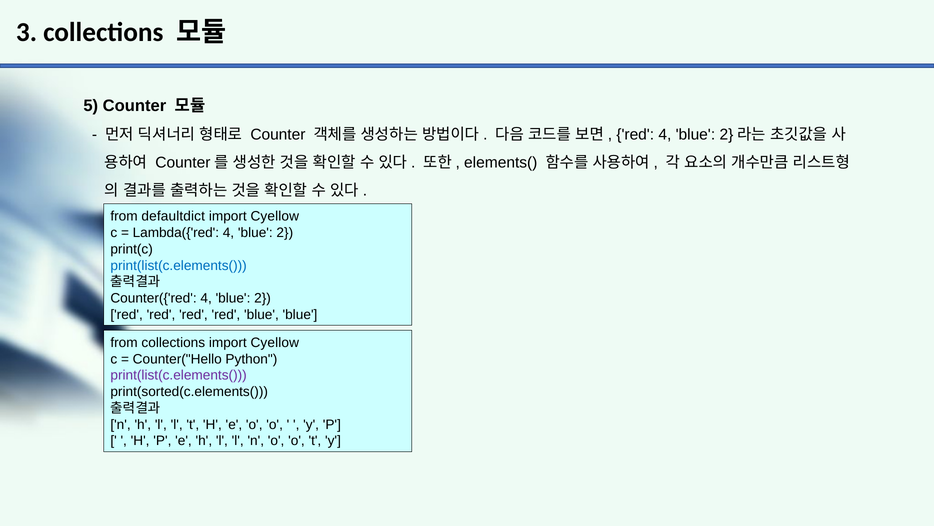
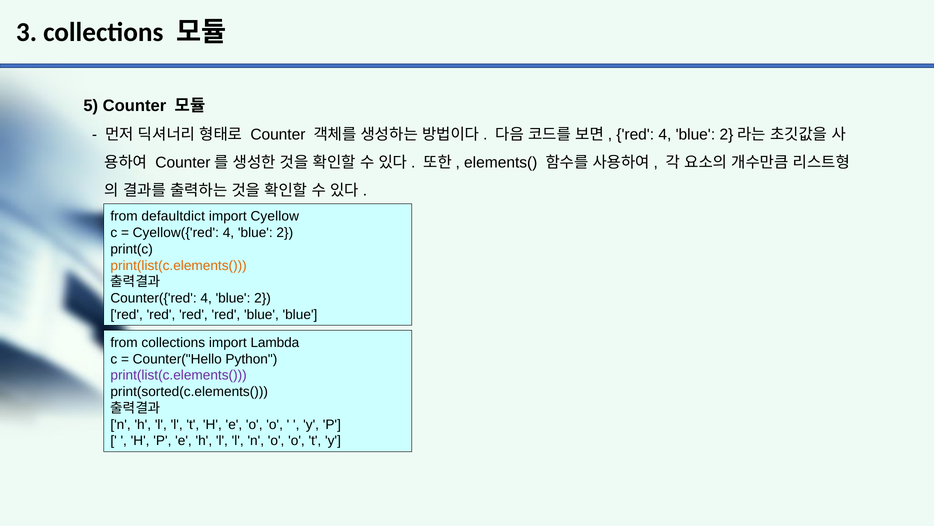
Lambda({'red: Lambda({'red -> Cyellow({'red (176, 232)
print(list(c.elements( colour: blue -> orange (179, 265)
collections import Cyellow: Cyellow -> Lambda (275, 342)
